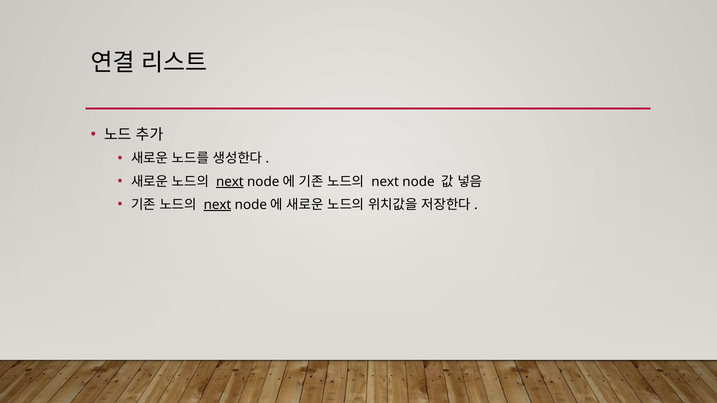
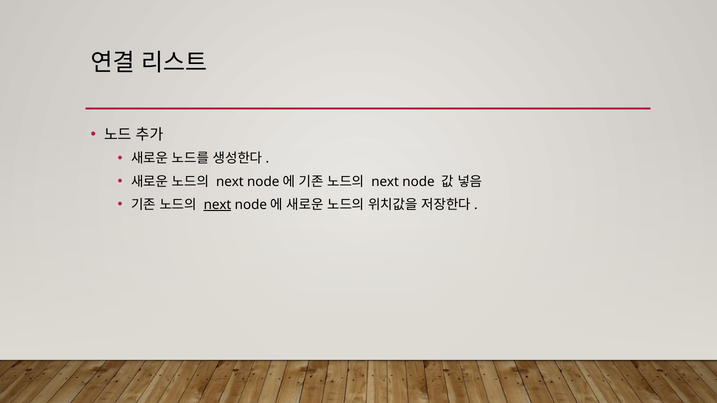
next underline: present -> none (230, 182)
